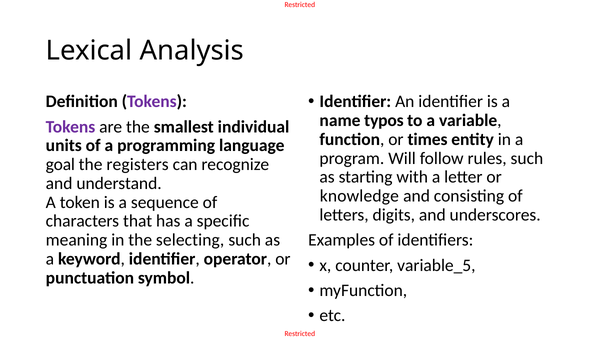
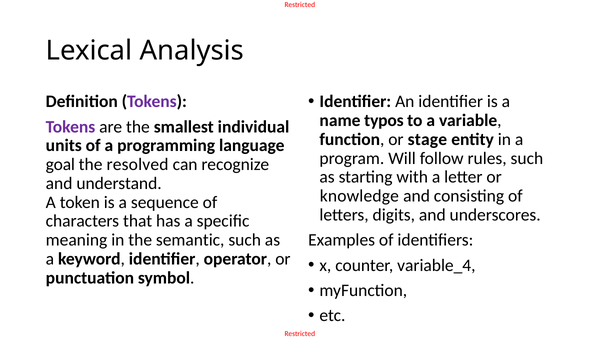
times: times -> stage (427, 139)
registers: registers -> resolved (138, 164)
selecting: selecting -> semantic (190, 240)
variable_5: variable_5 -> variable_4 (436, 265)
